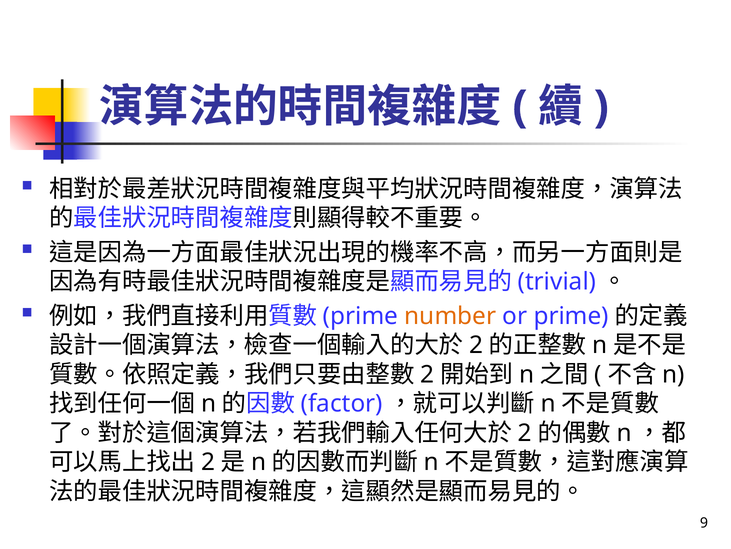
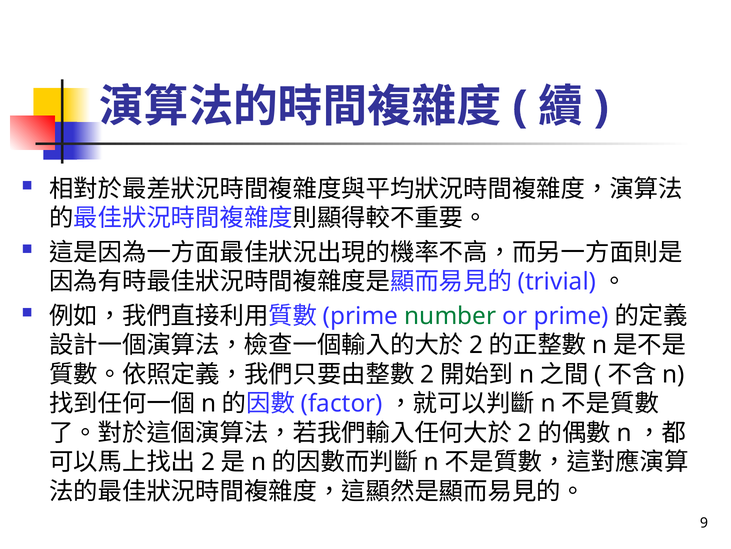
number colour: orange -> green (450, 316)
